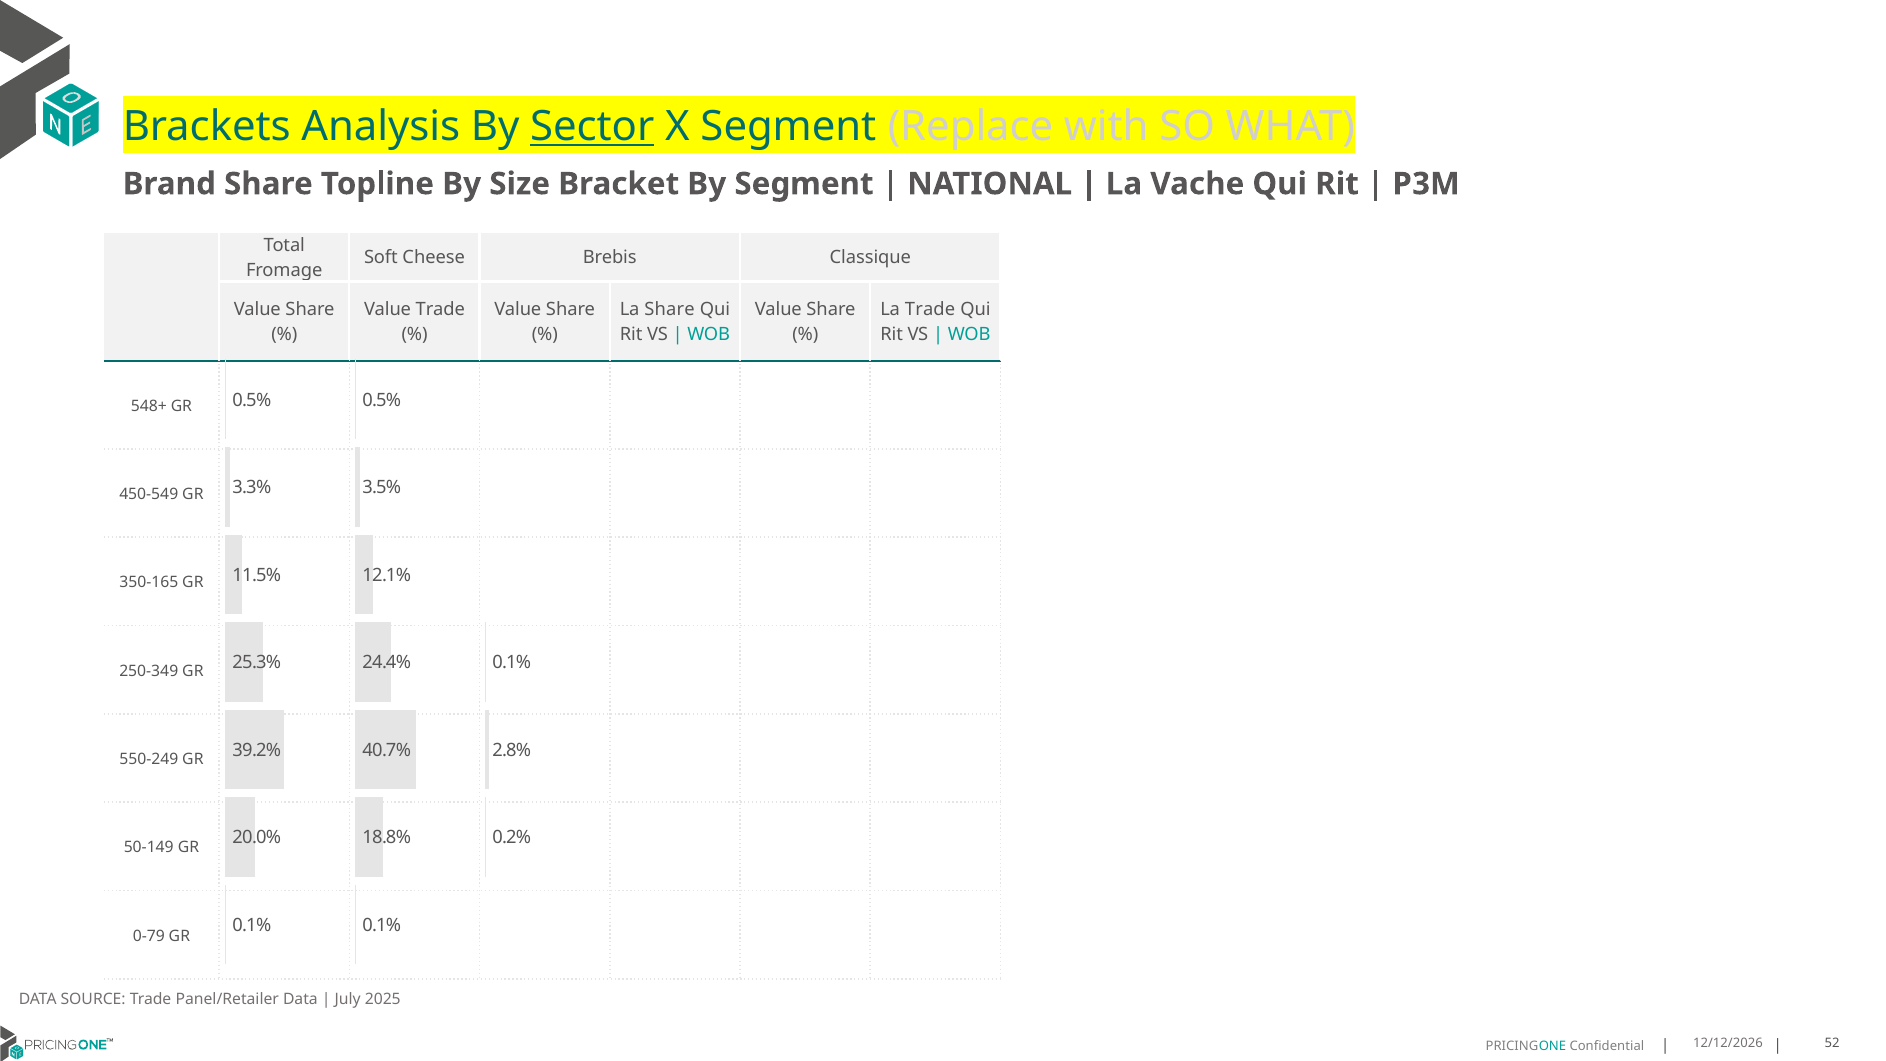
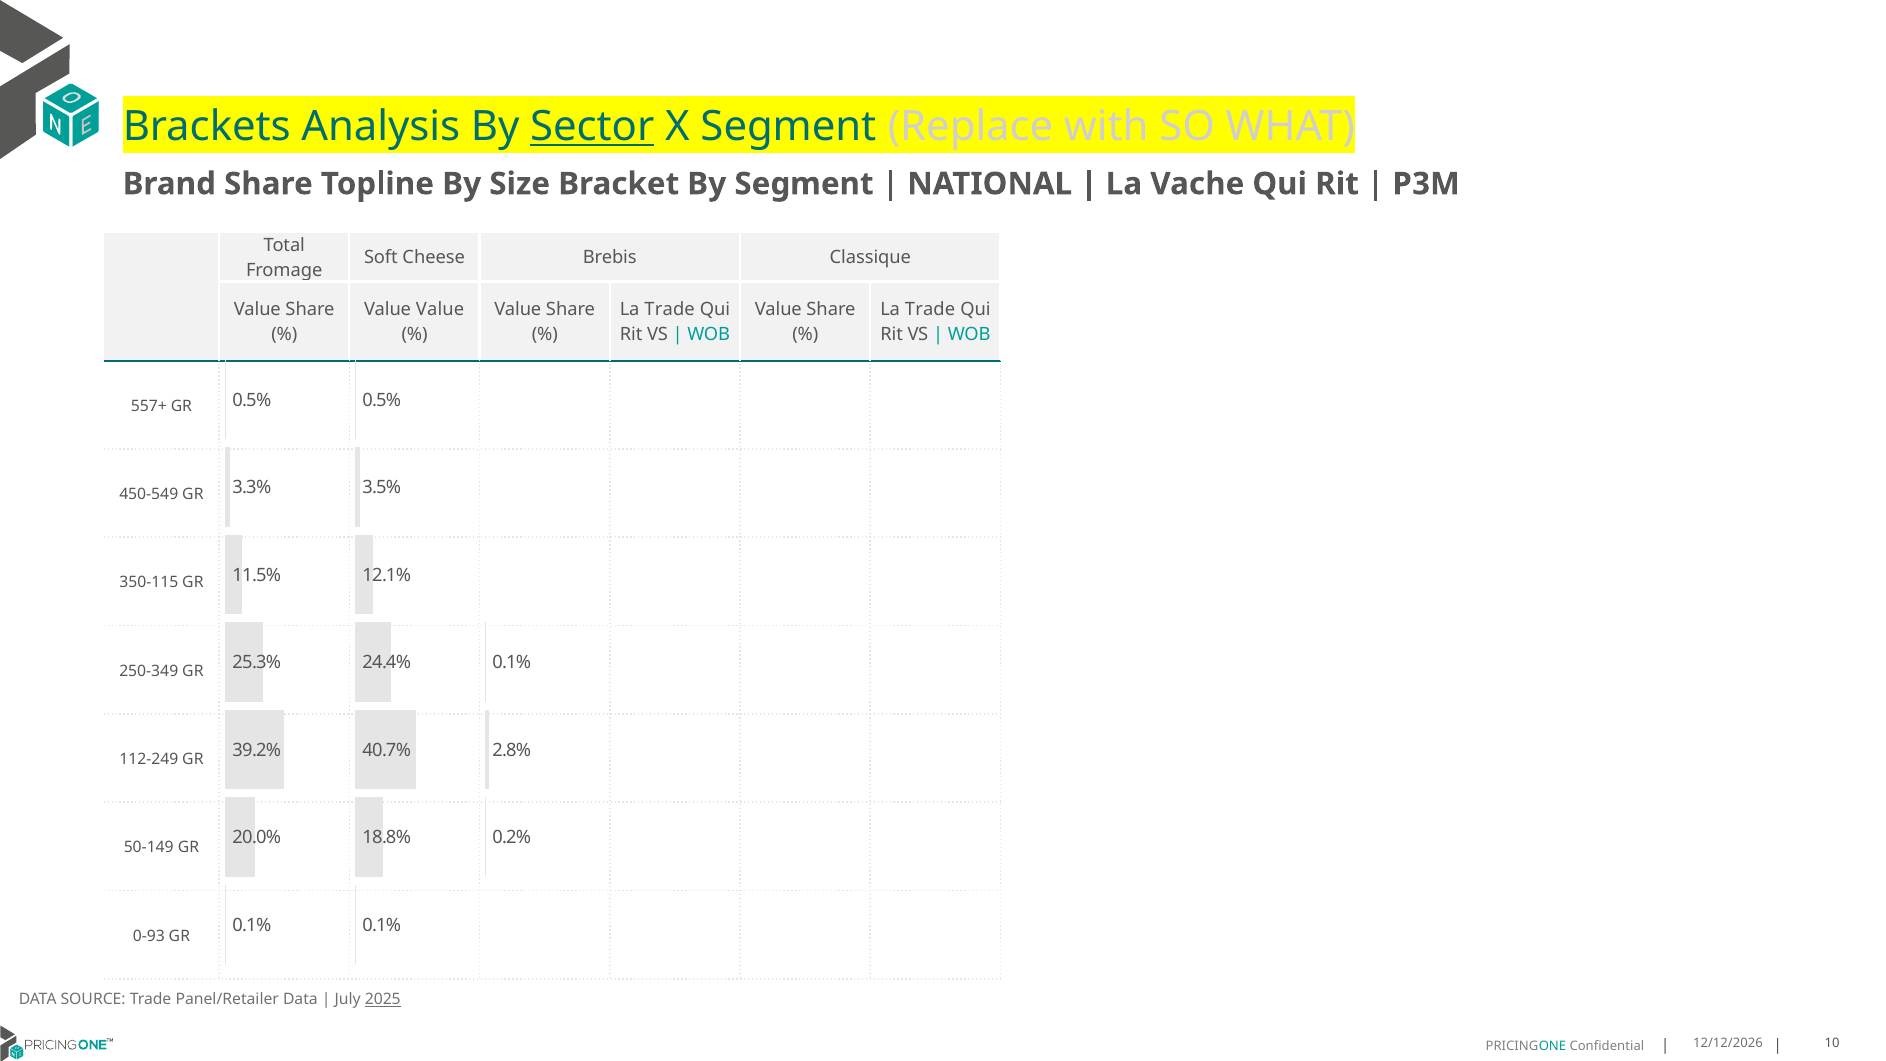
Value Trade: Trade -> Value (440, 310)
Share: Share -> Trade (670, 310)
548+: 548+ -> 557+ (149, 406)
350-165: 350-165 -> 350-115 (149, 583)
550-249: 550-249 -> 112-249 (149, 759)
0-79: 0-79 -> 0-93 (149, 936)
2025 underline: none -> present (383, 999)
52: 52 -> 10 (1832, 1043)
